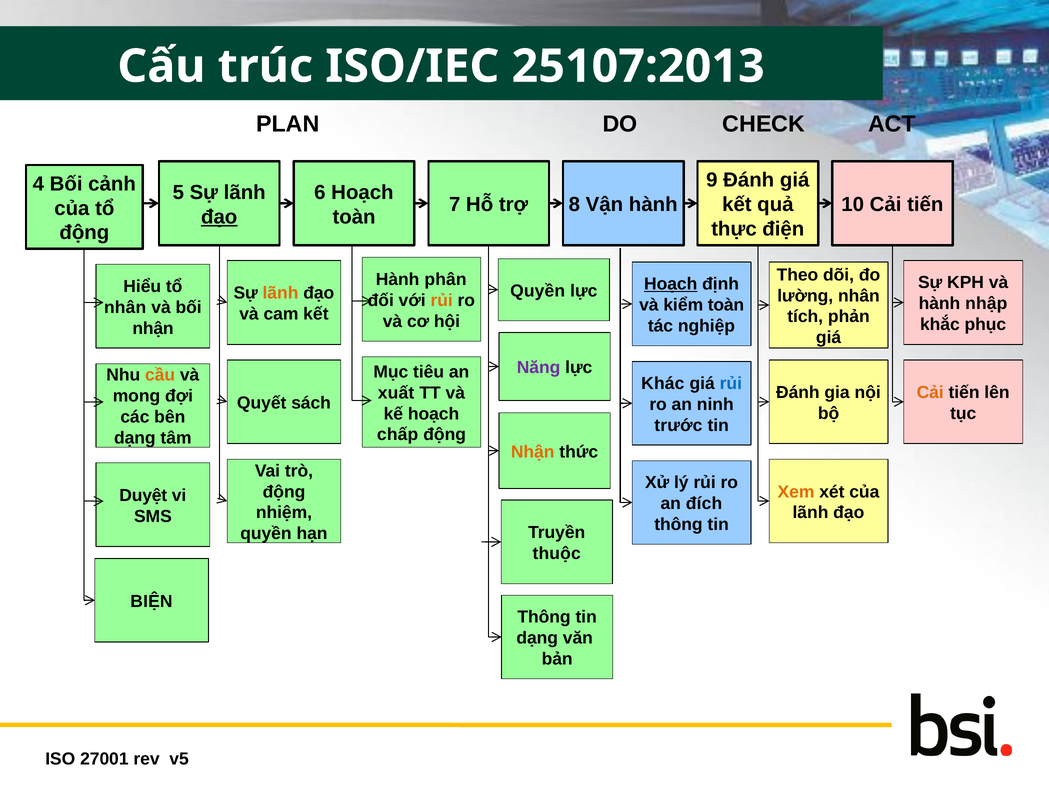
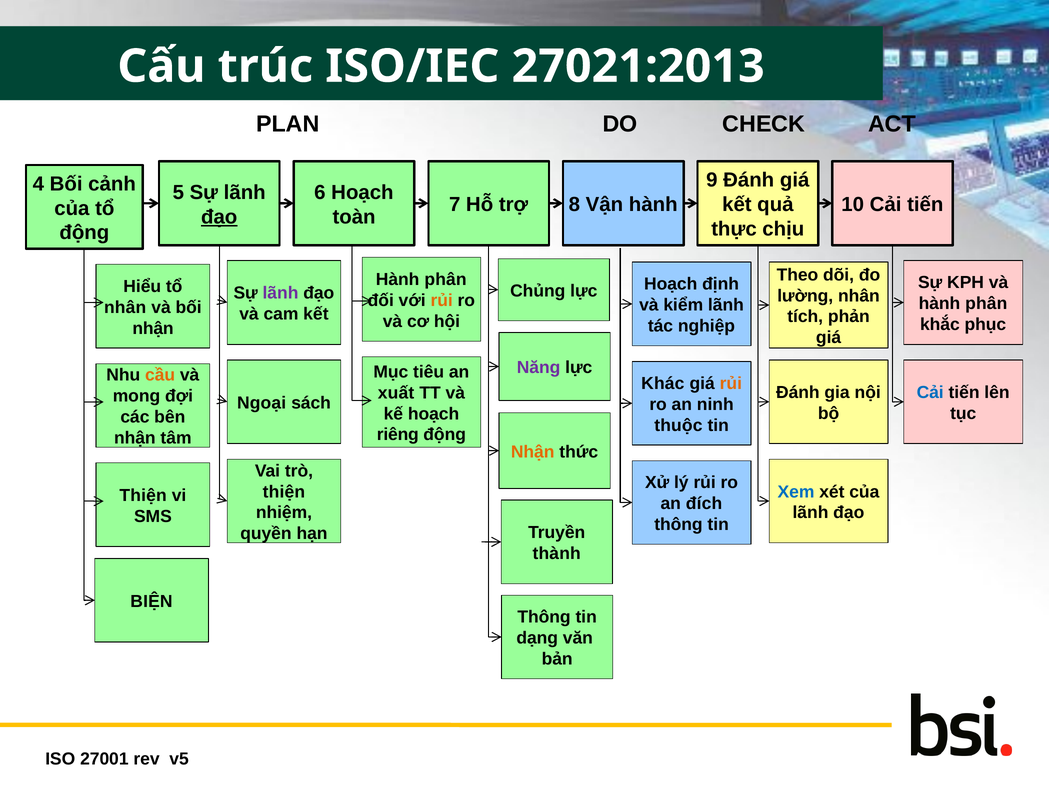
25107:2013: 25107:2013 -> 27021:2013 (638, 66)
điện: điện -> chịu (783, 229)
Hoạch underline: present -> none (671, 284)
Quyền: Quyền -> Chủng (538, 291)
lãnh colour: orange -> purple (280, 293)
nhập: nhập -> phân (986, 304)
kiểm toàn: toàn -> lãnh (726, 305)
rủi colour: blue -> orange (731, 384)
Cải colour: orange -> blue (930, 393)
Quyết: Quyết -> Ngoại (262, 403)
trước: trước -> thuộc (678, 426)
chấp: chấp -> riêng (398, 435)
dạng: dạng -> nhận (135, 439)
động: động -> thiện (284, 492)
Xem colour: orange -> blue (796, 492)
Duyệt: Duyệt -> Thiện (143, 496)
thuộc: thuộc -> thành (557, 554)
